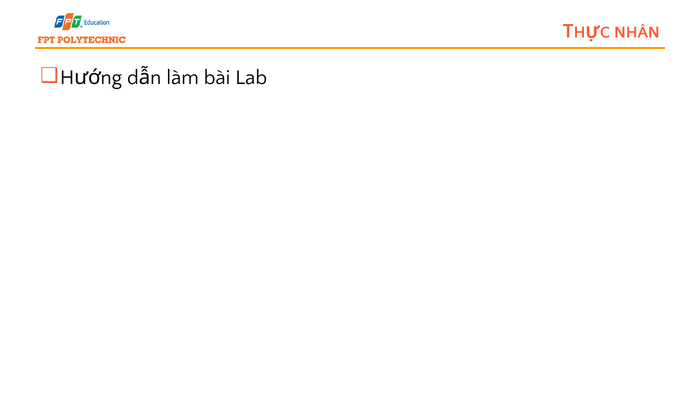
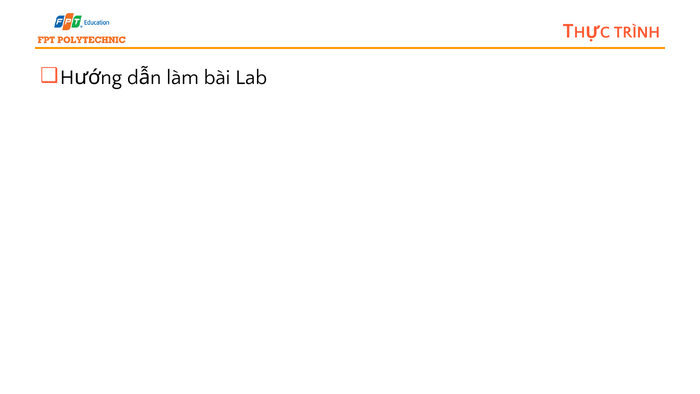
NHÂN: NHÂN -> TRÌNH (637, 33)
